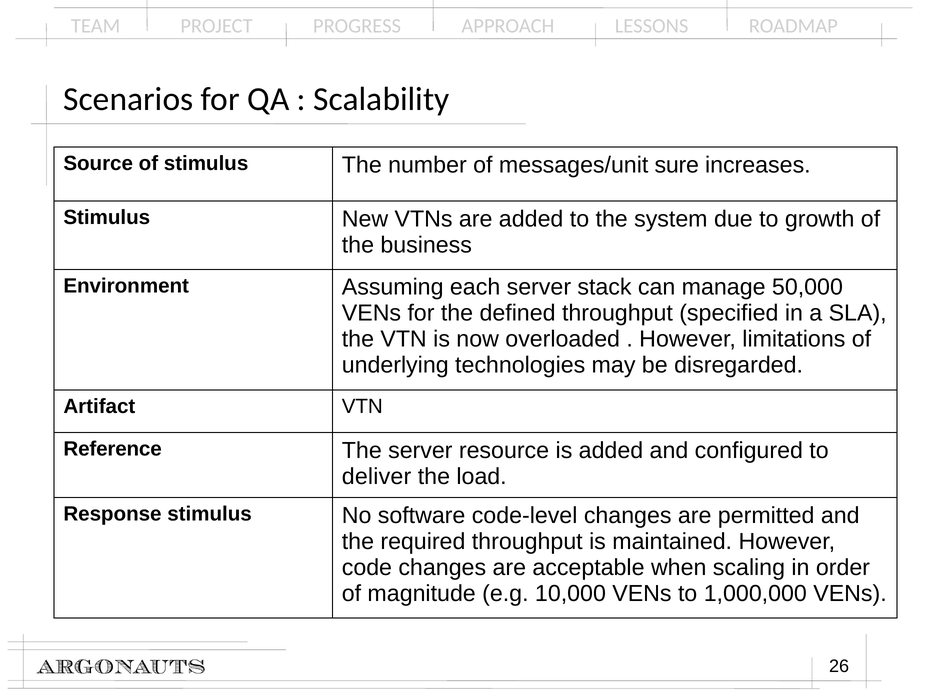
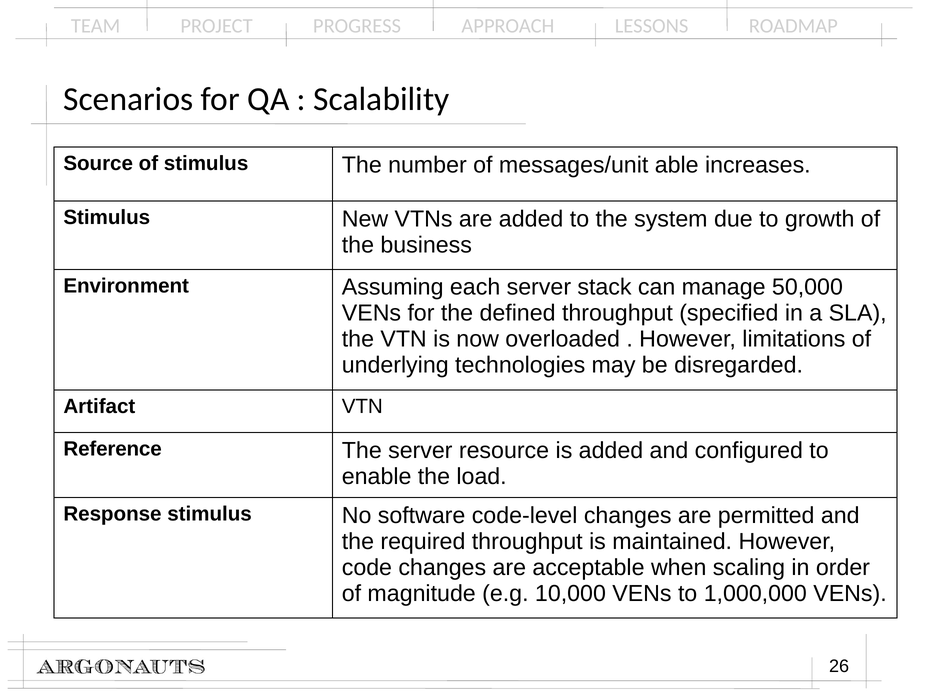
sure: sure -> able (677, 165)
deliver: deliver -> enable (377, 476)
